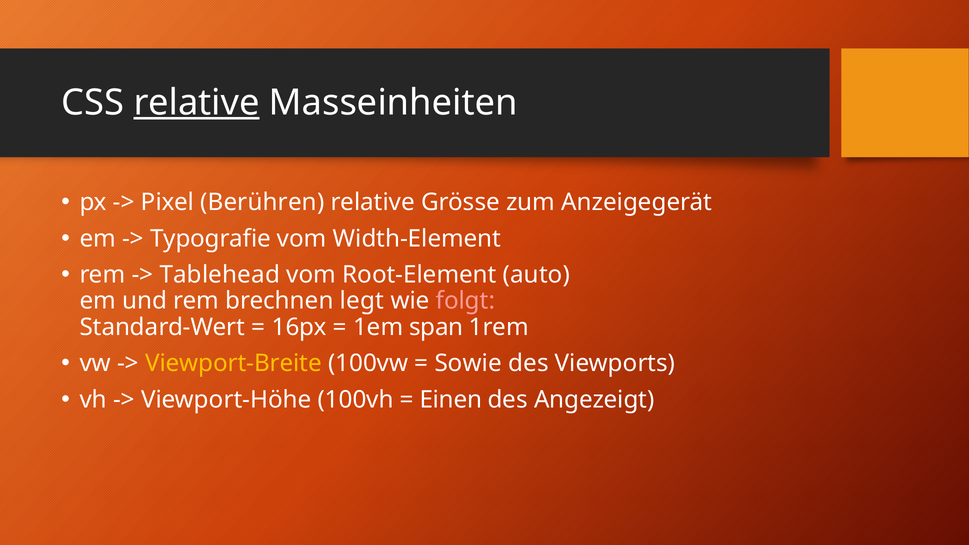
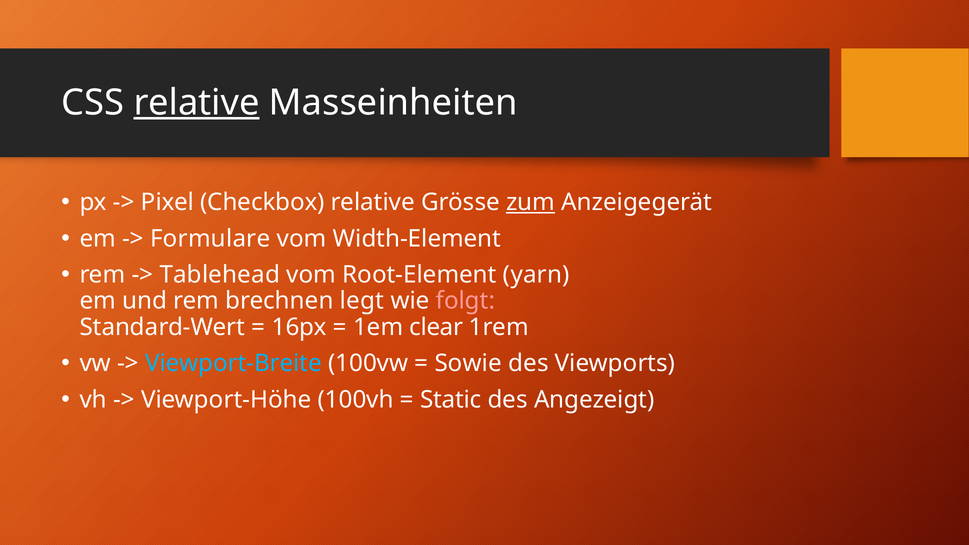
Berühren: Berühren -> Checkbox (262, 202)
zum underline: none -> present (531, 202)
Typografie: Typografie -> Formulare (210, 239)
auto: auto -> yarn (536, 275)
span: span -> clear (436, 327)
Viewport-Breite colour: yellow -> light blue (233, 363)
Einen: Einen -> Static (451, 400)
